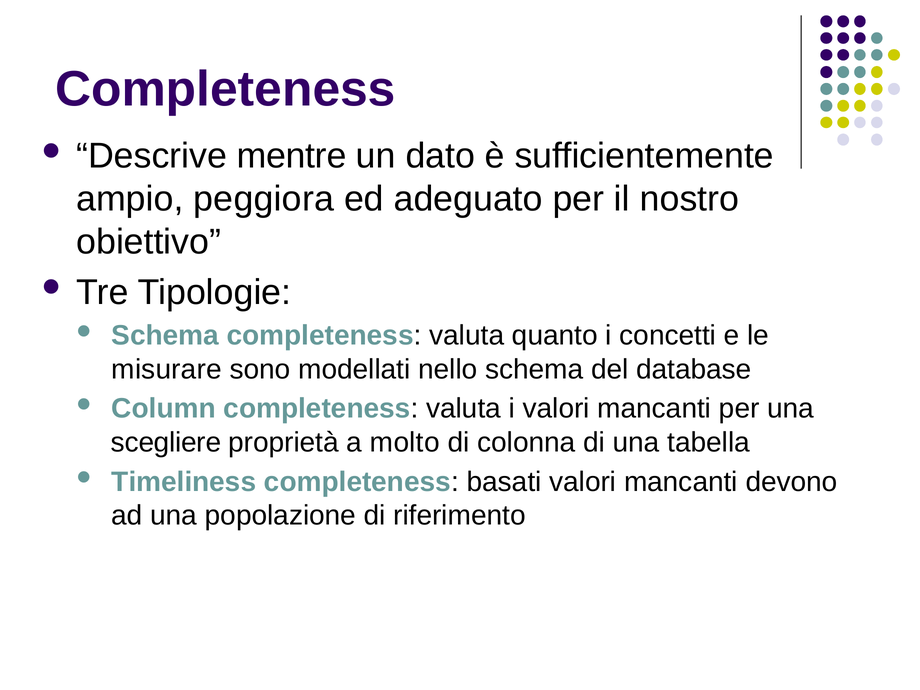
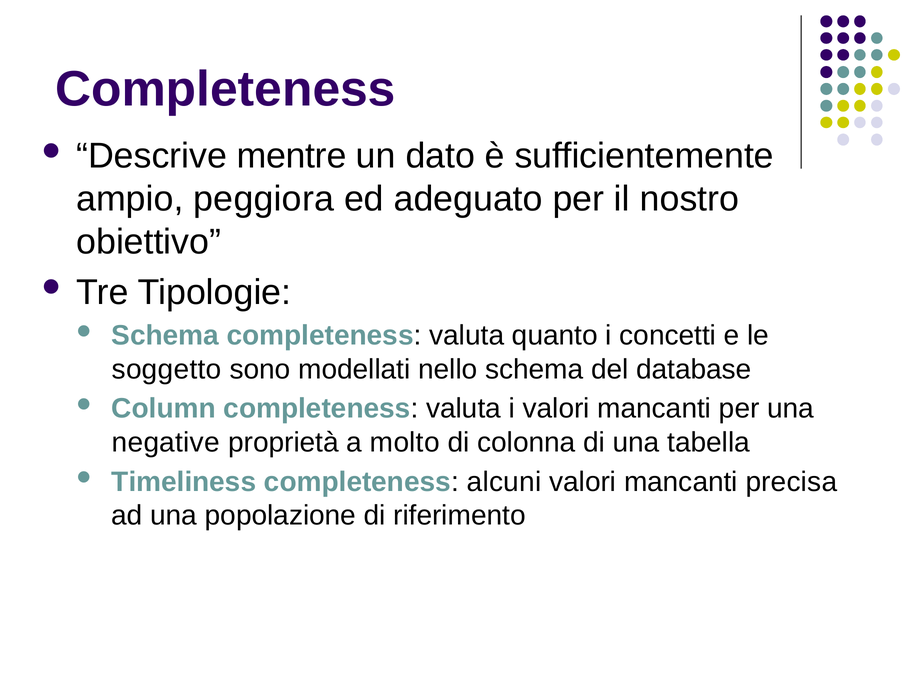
misurare: misurare -> soggetto (167, 369)
scegliere: scegliere -> negative (166, 442)
basati: basati -> alcuni (504, 482)
devono: devono -> precisa (791, 482)
